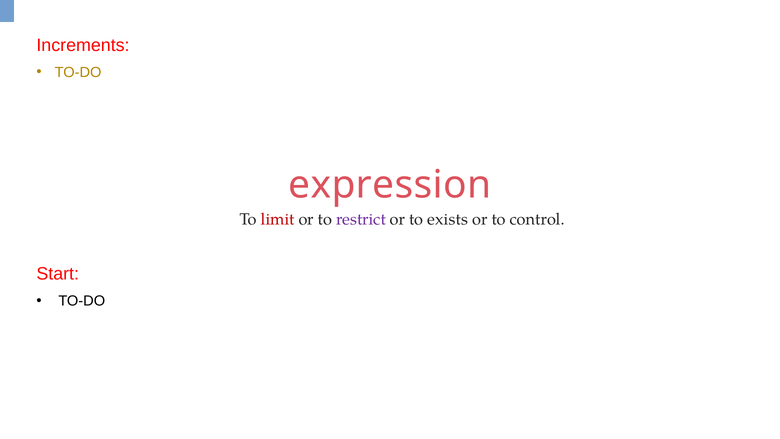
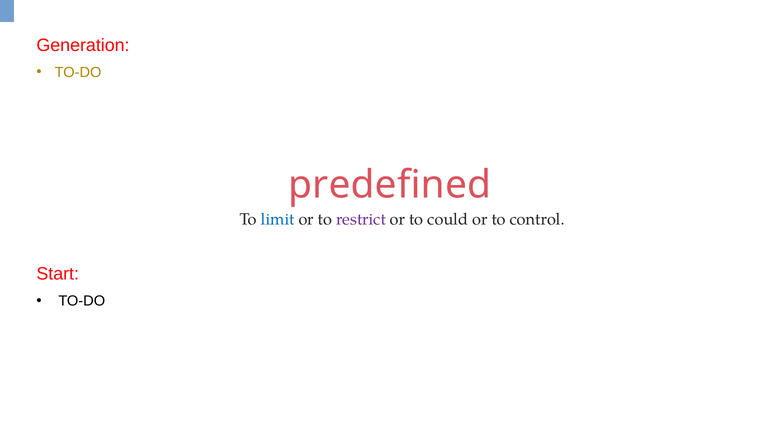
Increments: Increments -> Generation (83, 45)
expression: expression -> predefined (390, 185)
limit colour: red -> blue (278, 219)
exists: exists -> could (448, 219)
